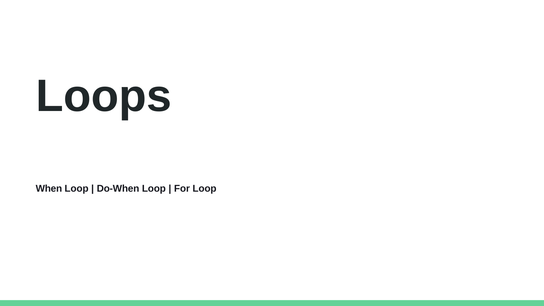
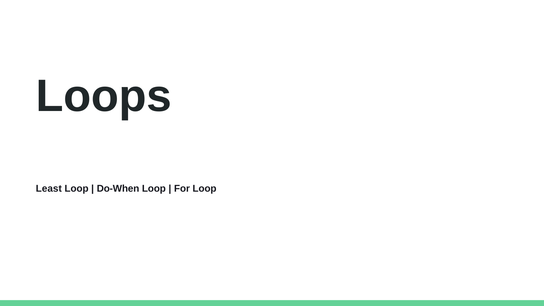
When: When -> Least (49, 189)
